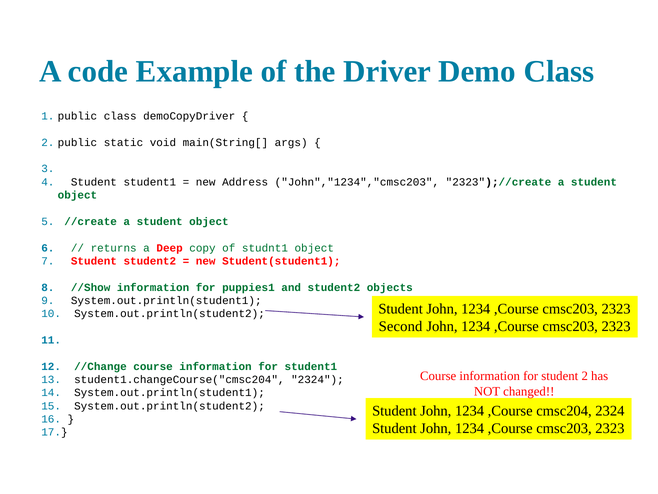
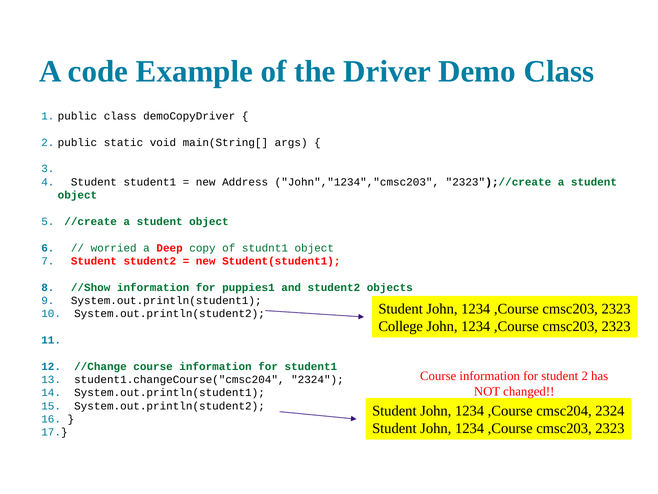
returns: returns -> worried (114, 248)
Second: Second -> College (401, 326)
